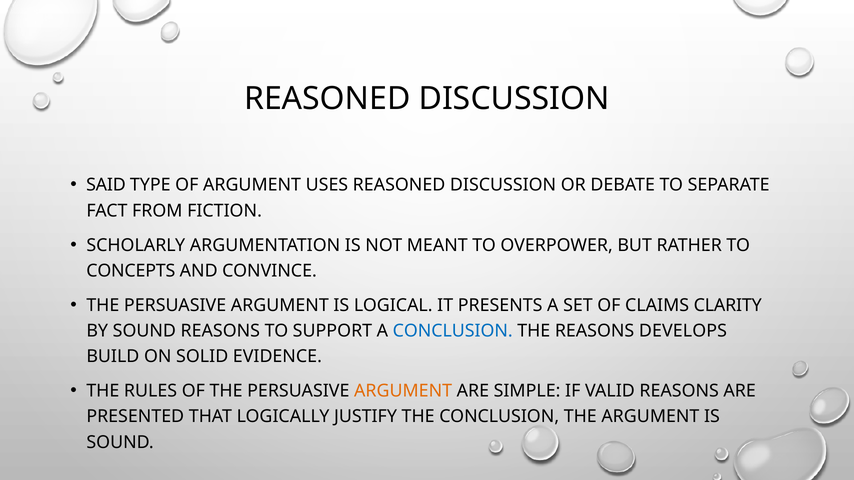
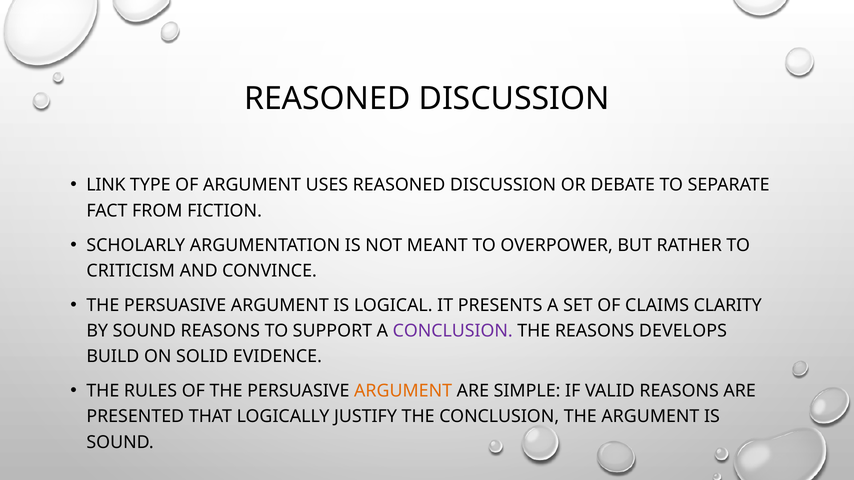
SAID: SAID -> LINK (106, 185)
CONCEPTS: CONCEPTS -> CRITICISM (131, 271)
CONCLUSION colour: blue -> purple (453, 331)
